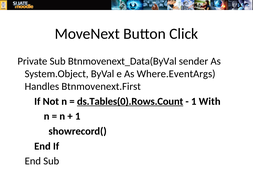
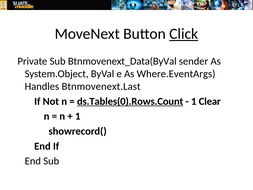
Click underline: none -> present (184, 34)
Btnmovenext.First: Btnmovenext.First -> Btnmovenext.Last (101, 86)
With: With -> Clear (210, 101)
